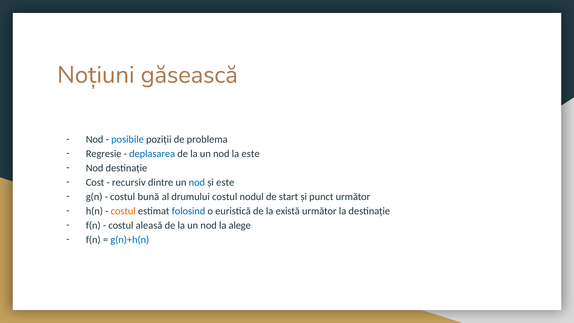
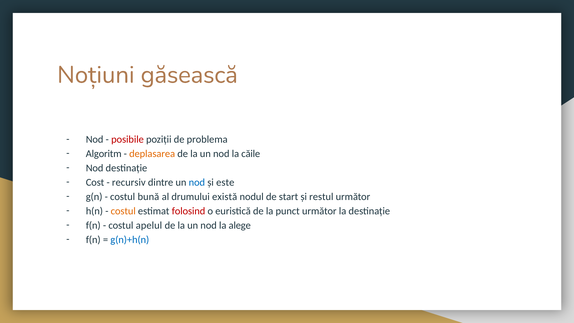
posibile colour: blue -> red (128, 140)
Regresie: Regresie -> Algoritm (104, 154)
deplasarea colour: blue -> orange (152, 154)
la este: este -> căile (251, 154)
drumului costul: costul -> există (225, 197)
punct: punct -> restul (321, 197)
folosind colour: blue -> red (189, 211)
există: există -> punct (288, 211)
aleasă: aleasă -> apelul (149, 225)
